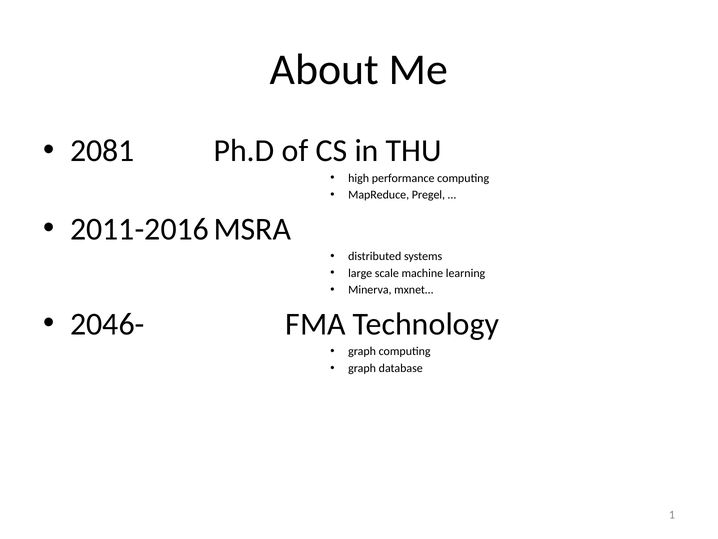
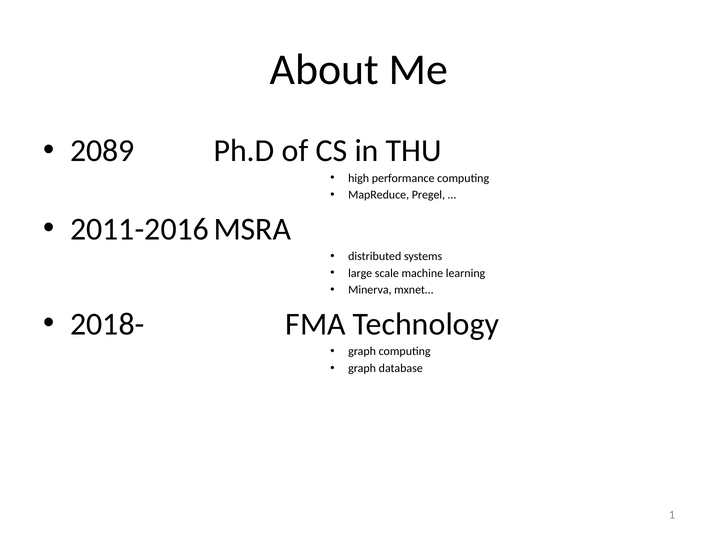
2081: 2081 -> 2089 (102, 151)
2046-: 2046- -> 2018- (107, 324)
